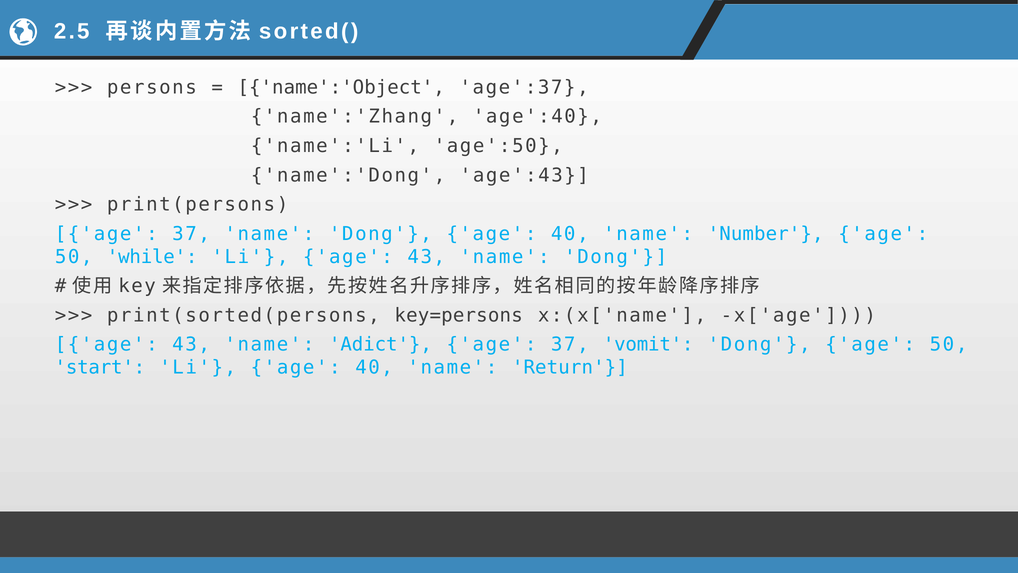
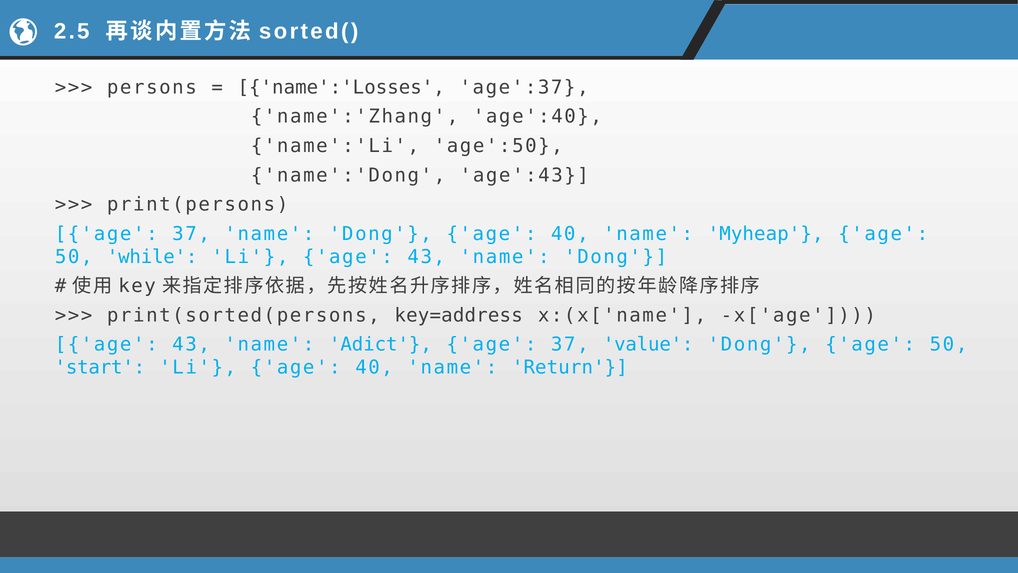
name':'Object: name':'Object -> name':'Losses (341, 87)
Number: Number -> Myheap (766, 234)
key=persons: key=persons -> key=address (459, 315)
vomit: vomit -> value (648, 344)
